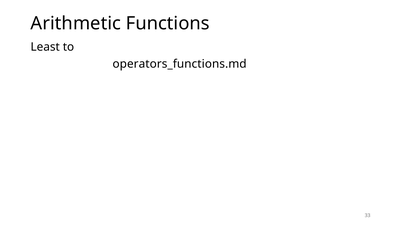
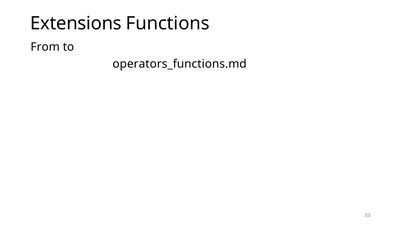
Arithmetic: Arithmetic -> Extensions (76, 23)
Least: Least -> From (45, 47)
